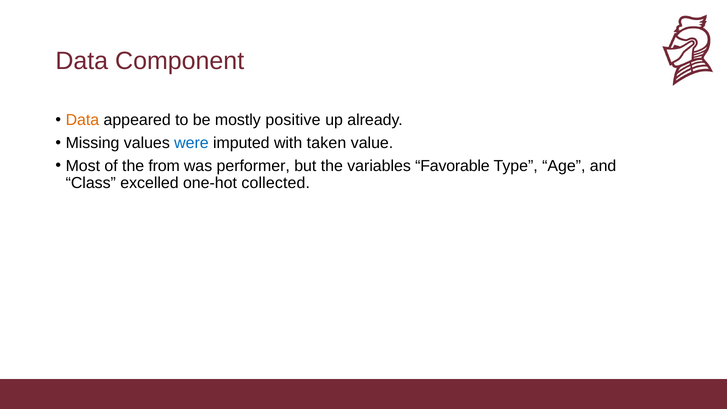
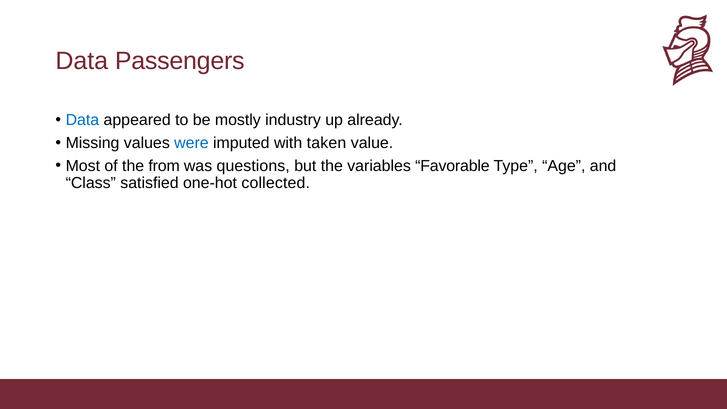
Component: Component -> Passengers (180, 61)
Data colour: orange -> blue (82, 120)
positive: positive -> industry (293, 120)
performer: performer -> questions (253, 166)
excelled: excelled -> satisfied (149, 183)
